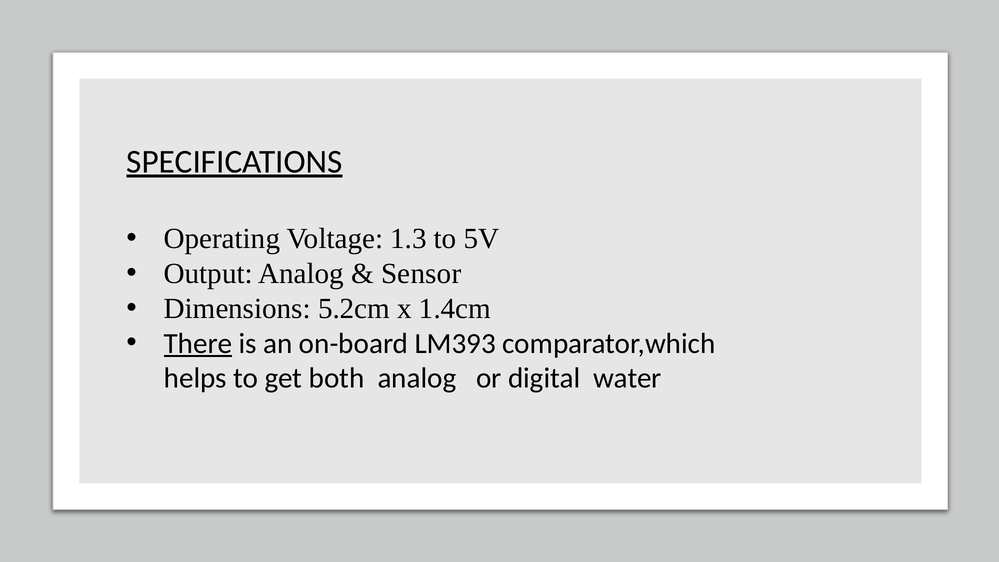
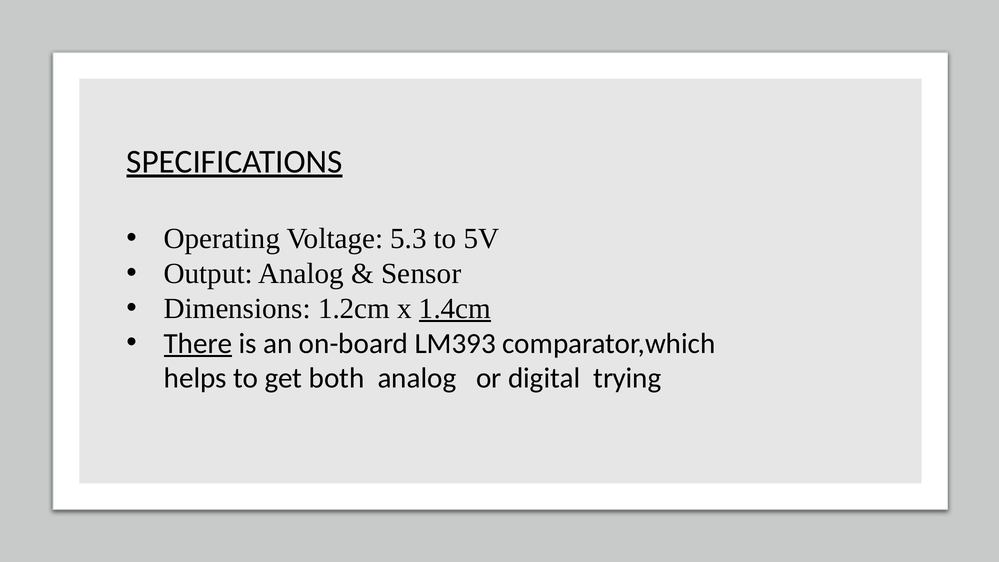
1.3: 1.3 -> 5.3 (409, 239)
5.2cm: 5.2cm -> 1.2cm (354, 308)
1.4cm underline: none -> present (455, 308)
water: water -> trying (627, 378)
